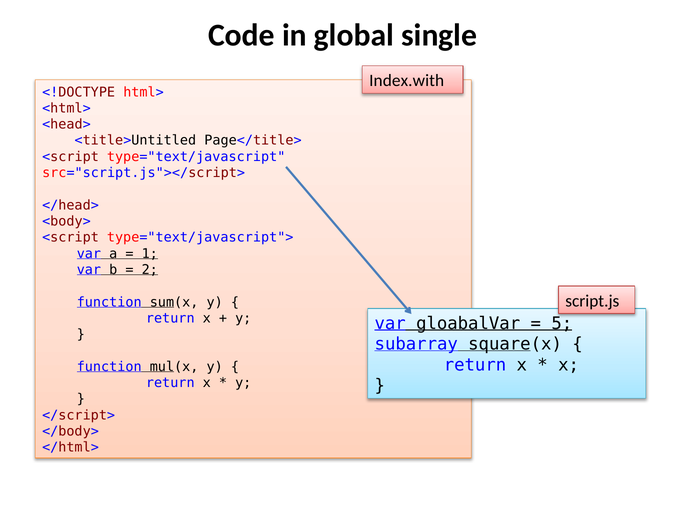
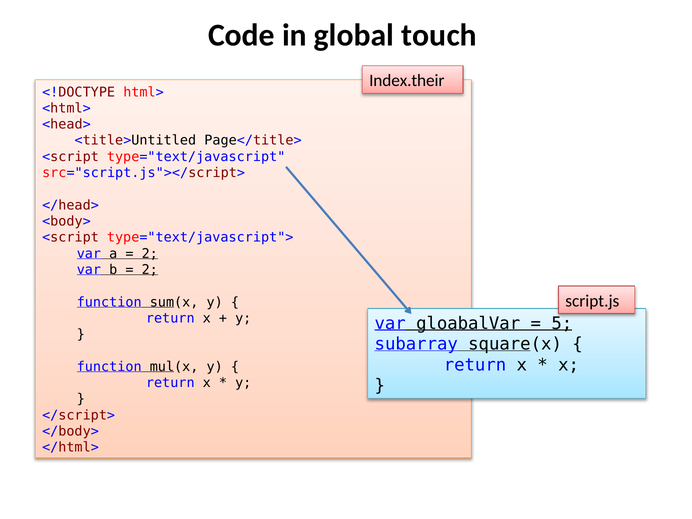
single: single -> touch (439, 35)
Index.with: Index.with -> Index.their (407, 81)
1: 1 -> 2 (150, 254)
